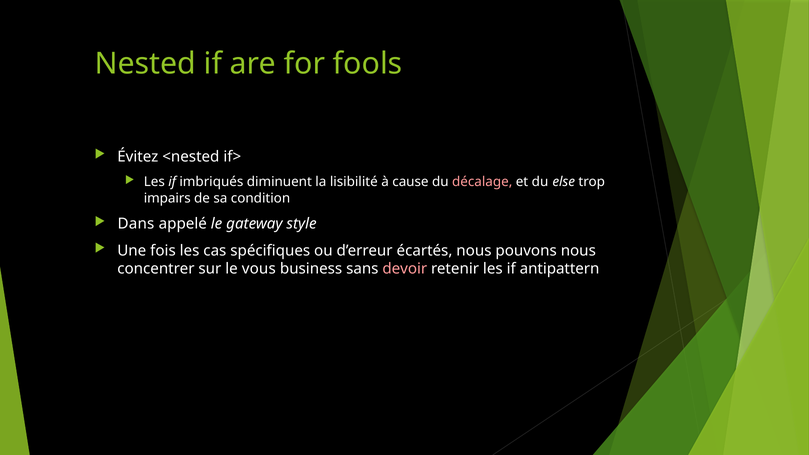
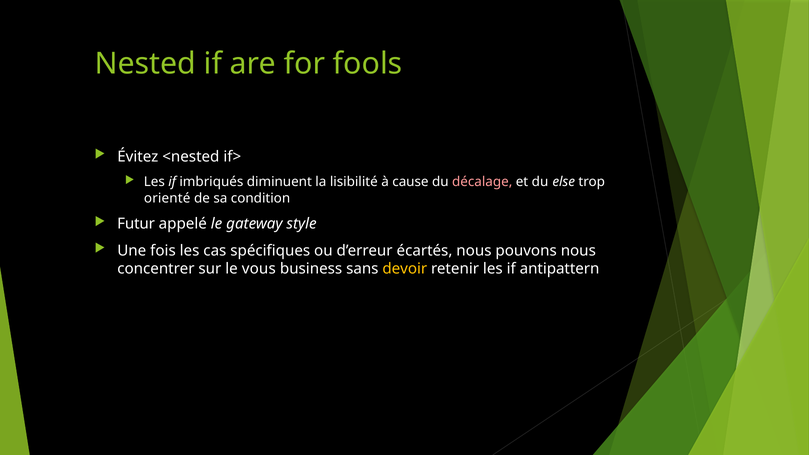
impairs: impairs -> orienté (167, 198)
Dans: Dans -> Futur (136, 224)
devoir colour: pink -> yellow (405, 269)
